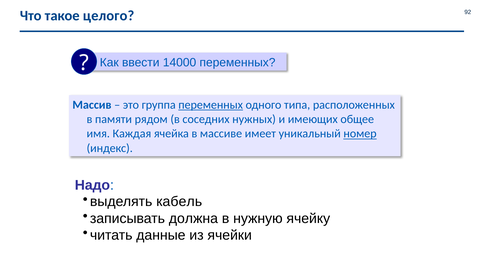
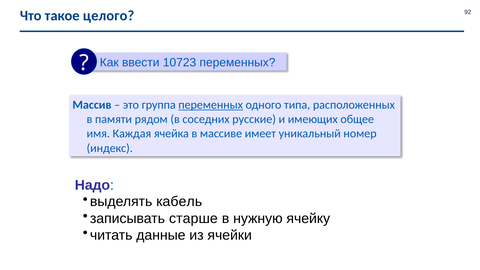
14000: 14000 -> 10723 (180, 62)
нужных: нужных -> русские (254, 119)
номер underline: present -> none (360, 134)
должна: должна -> старше (193, 218)
